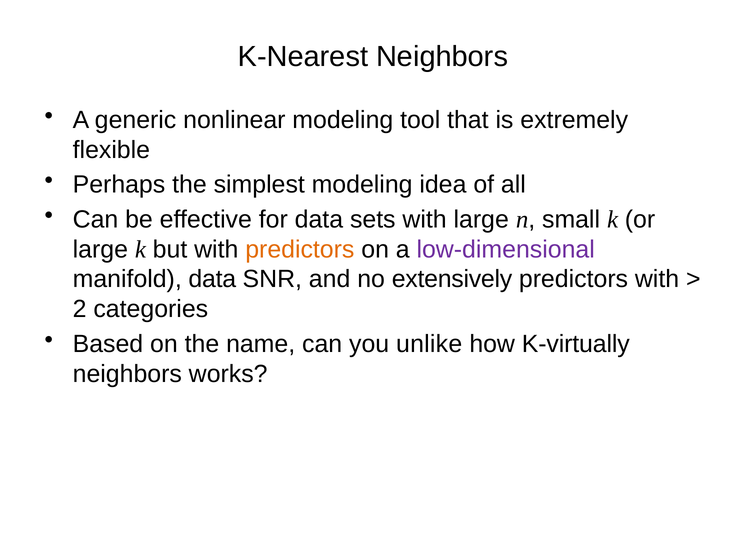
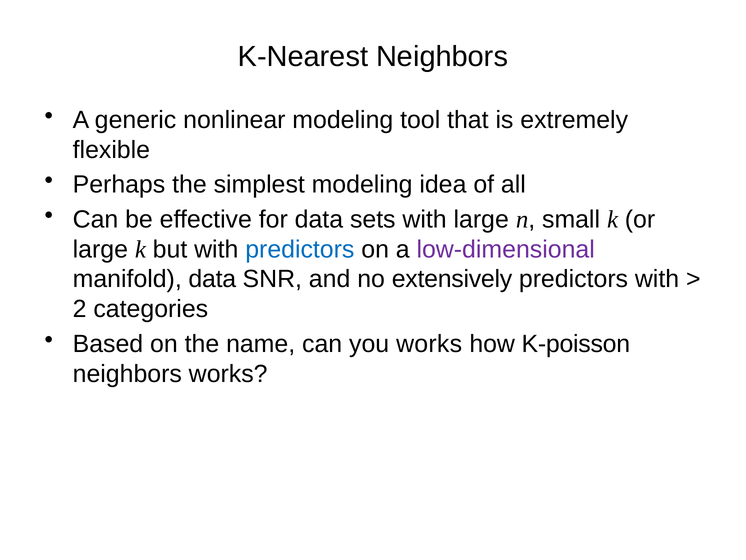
predictors colour: orange -> blue (300, 249)
you unlike: unlike -> works (429, 344)
K-virtually: K-virtually -> K-poisson (576, 344)
